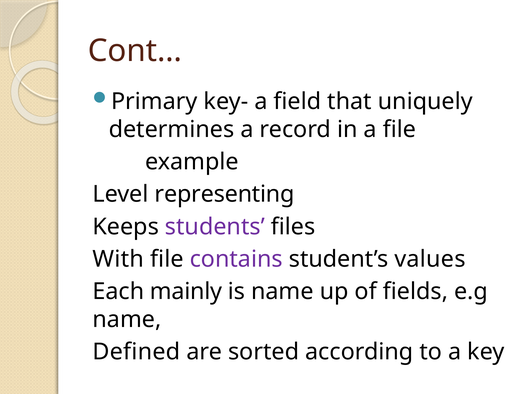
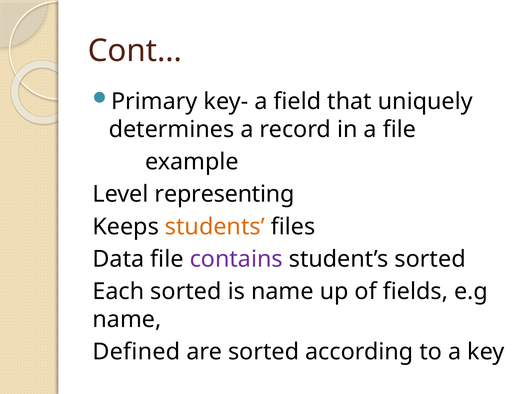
students colour: purple -> orange (215, 227)
With: With -> Data (118, 259)
student’s values: values -> sorted (430, 259)
Each mainly: mainly -> sorted (186, 292)
